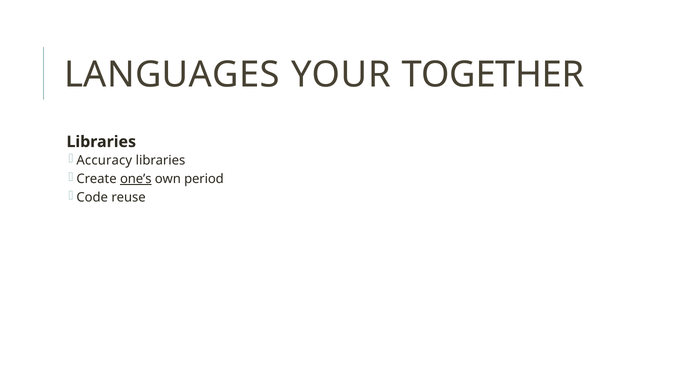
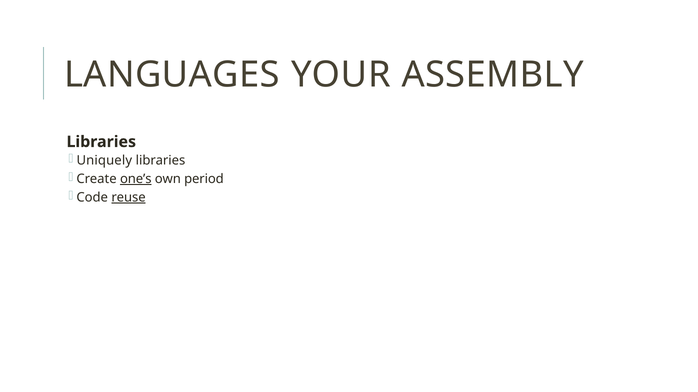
TOGETHER: TOGETHER -> ASSEMBLY (493, 75)
Accuracy: Accuracy -> Uniquely (104, 161)
reuse underline: none -> present (129, 198)
